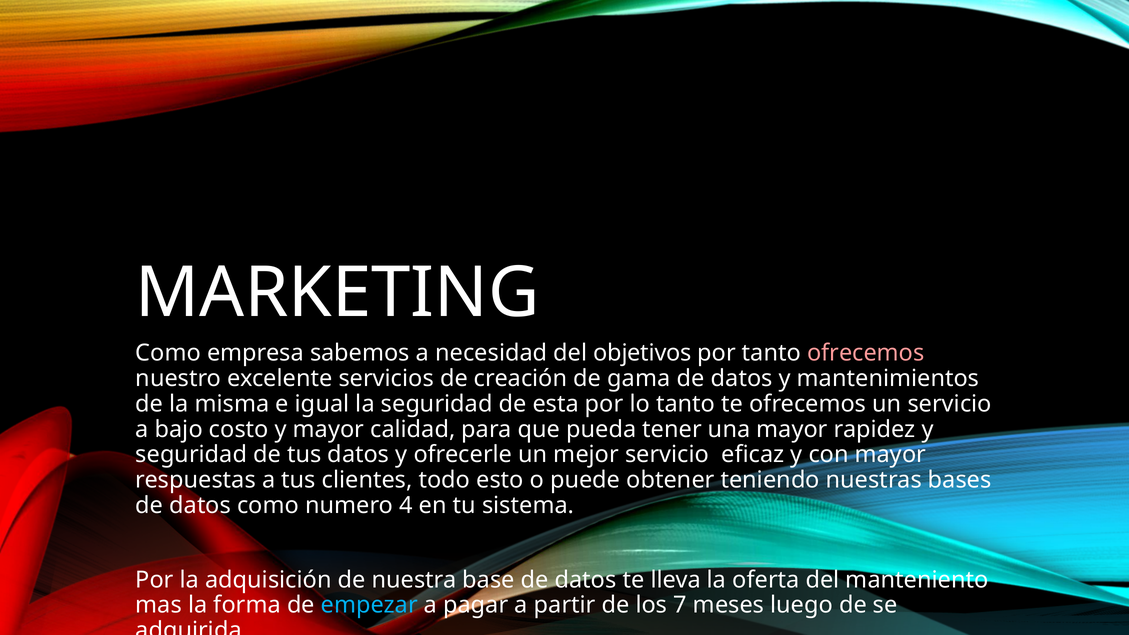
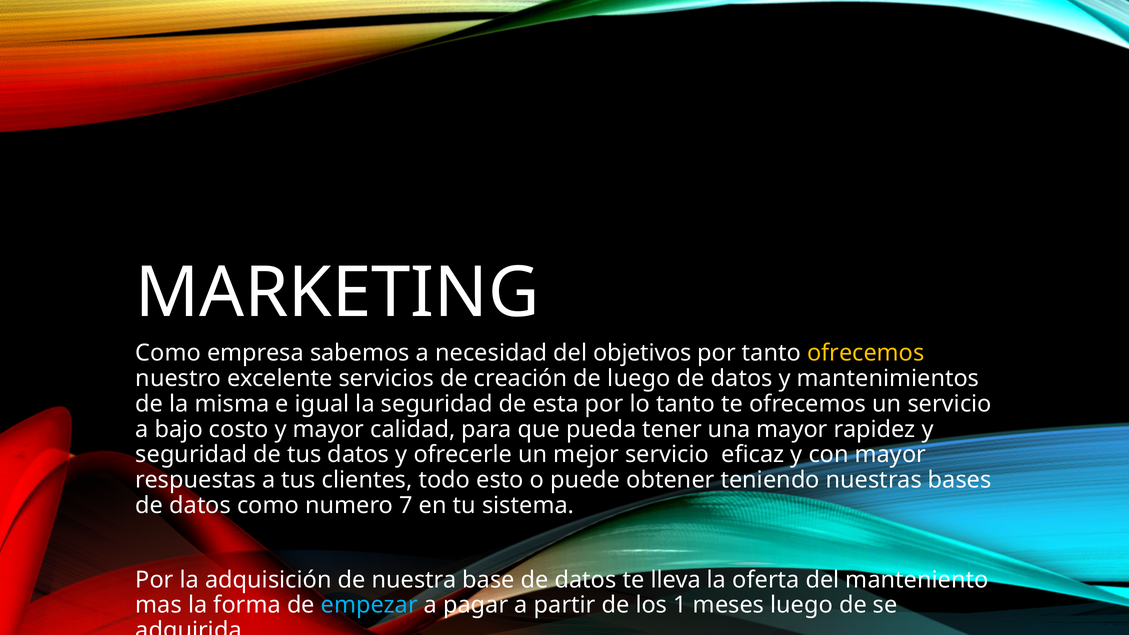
ofrecemos colour: pink -> yellow (866, 353)
de gama: gama -> luego (639, 379)
4: 4 -> 7 (406, 506)
7: 7 -> 1 (680, 605)
